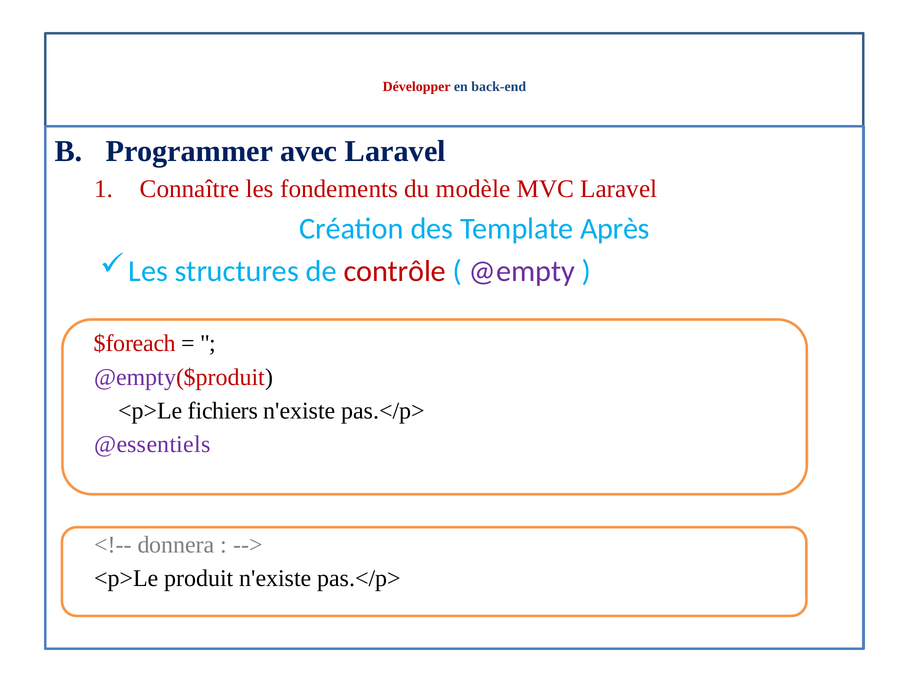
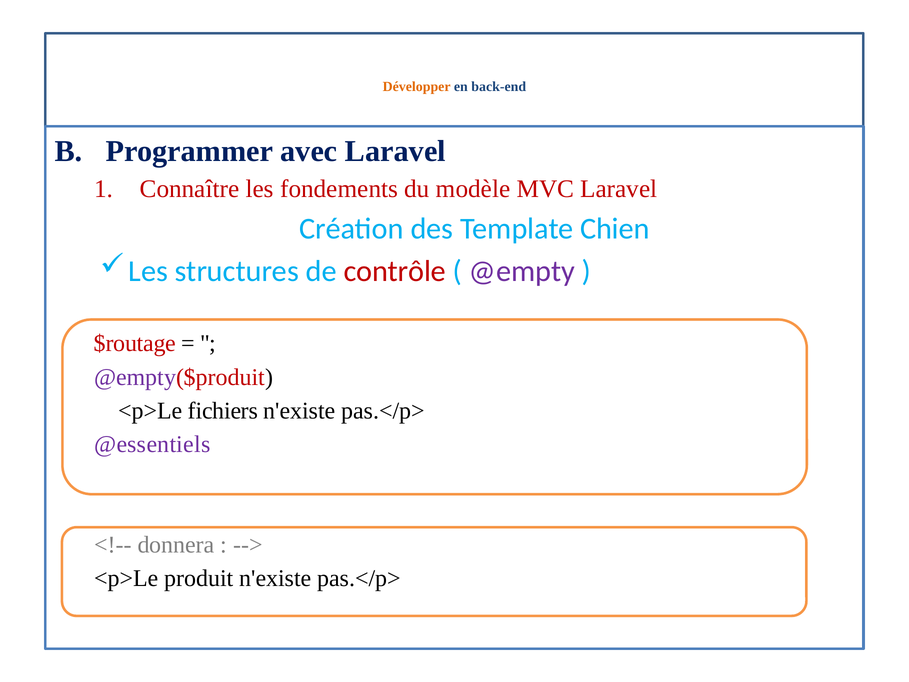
Développer colour: red -> orange (417, 86)
Après: Après -> Chien (615, 229)
$foreach: $foreach -> $routage (135, 343)
